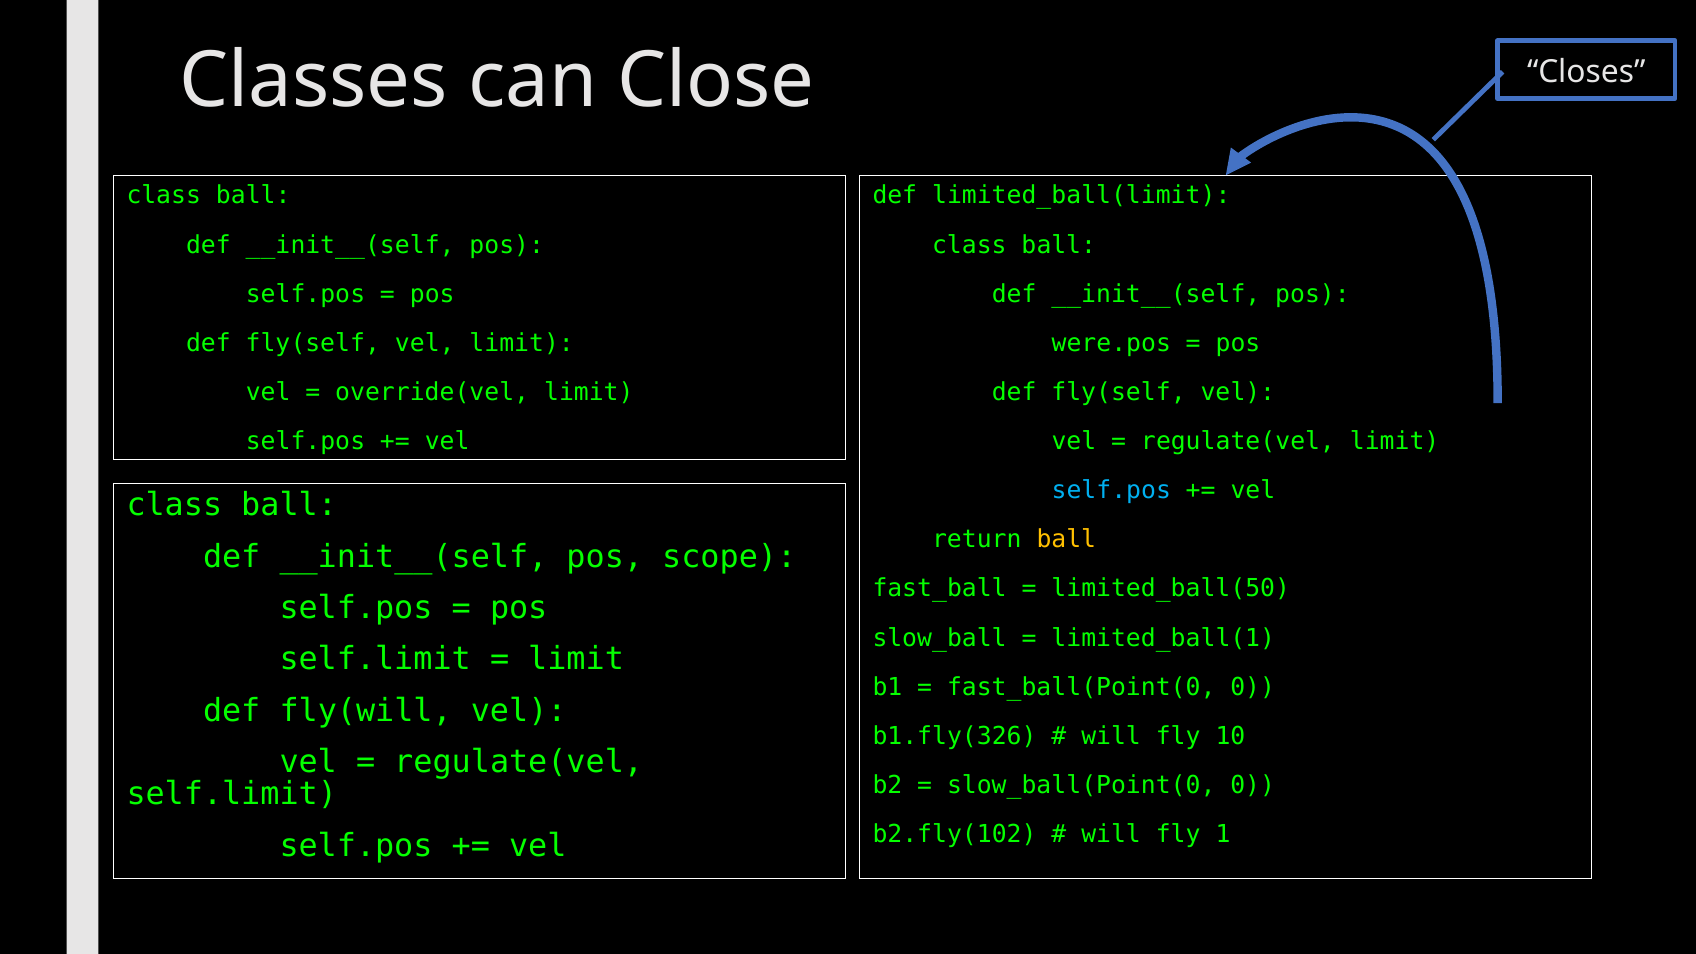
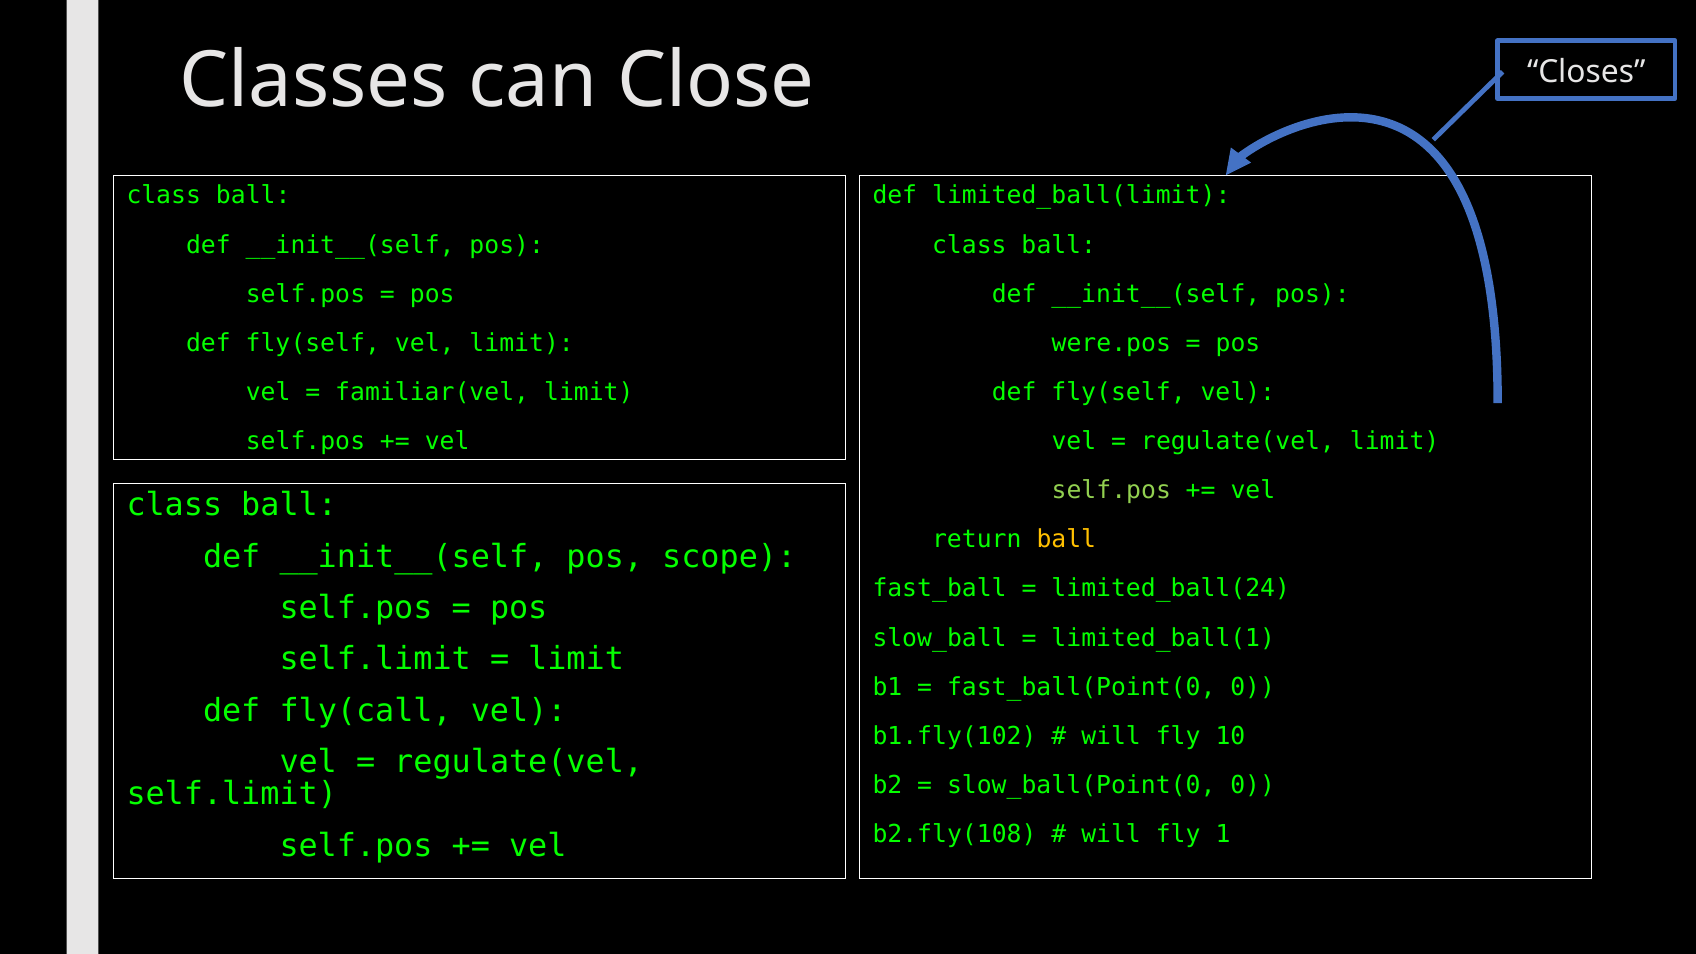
override(vel: override(vel -> familiar(vel (432, 392)
self.pos colour: light blue -> light green (1111, 491)
limited_ball(50: limited_ball(50 -> limited_ball(24 (1171, 589)
fly(will: fly(will -> fly(call (366, 711)
b1.fly(326: b1.fly(326 -> b1.fly(102 (954, 736)
b2.fly(102: b2.fly(102 -> b2.fly(108 (954, 834)
